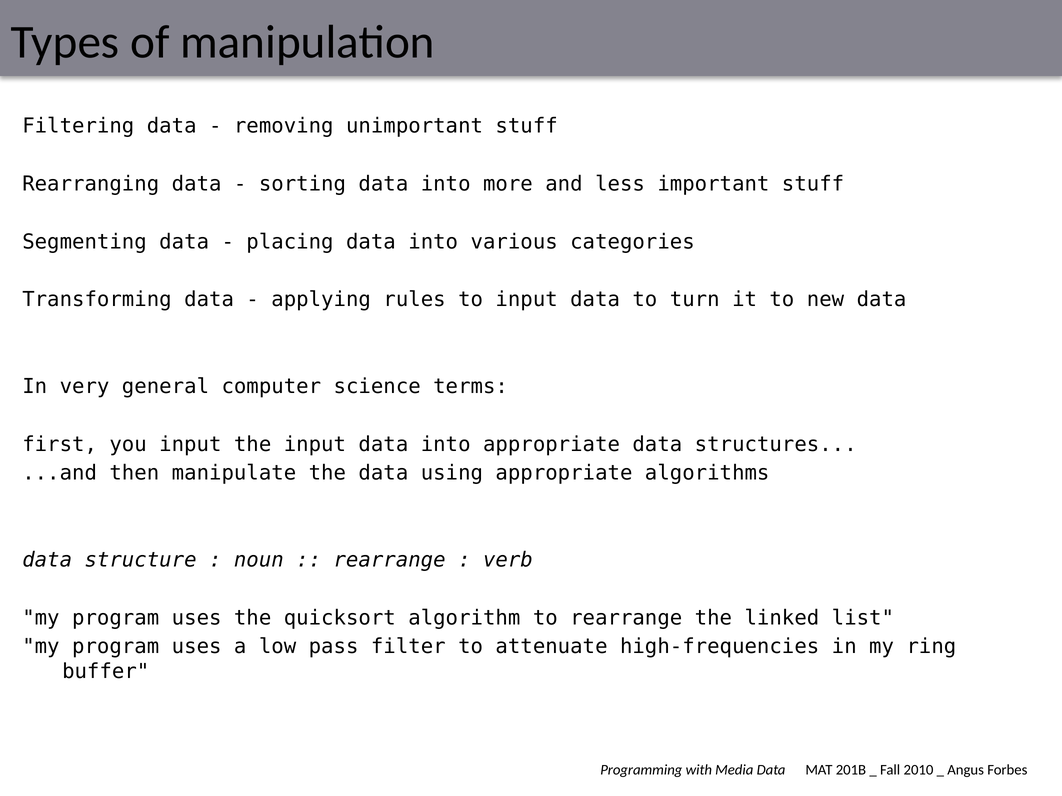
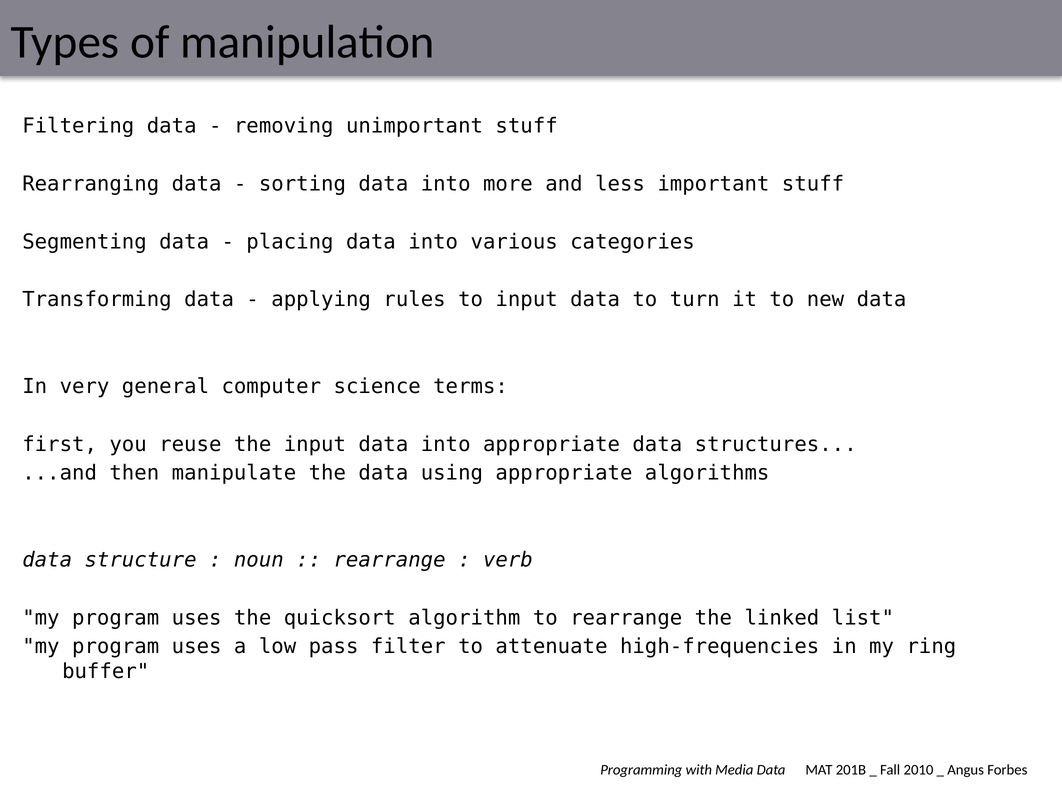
you input: input -> reuse (190, 444)
